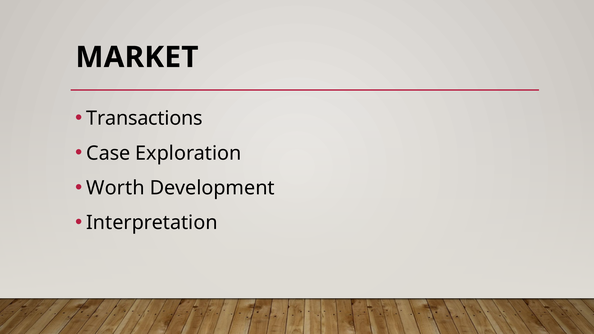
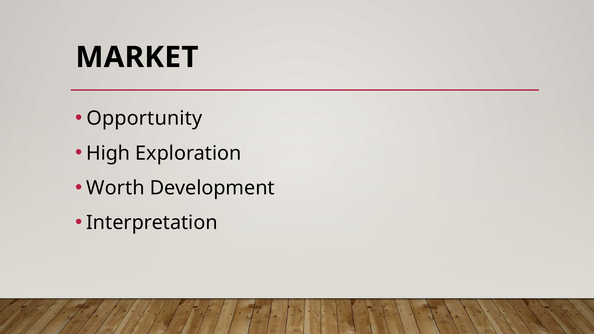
Transactions: Transactions -> Opportunity (144, 118)
Case: Case -> High (108, 153)
